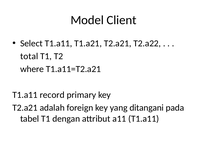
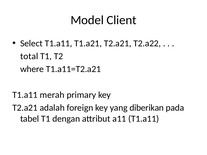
record: record -> merah (52, 95)
ditangani: ditangani -> diberikan (147, 108)
